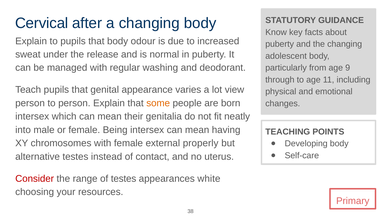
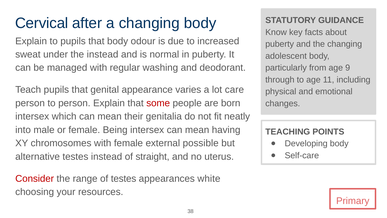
the release: release -> instead (103, 54)
view: view -> care (234, 90)
some colour: orange -> red (158, 103)
properly: properly -> possible (201, 143)
contact: contact -> straight (153, 156)
